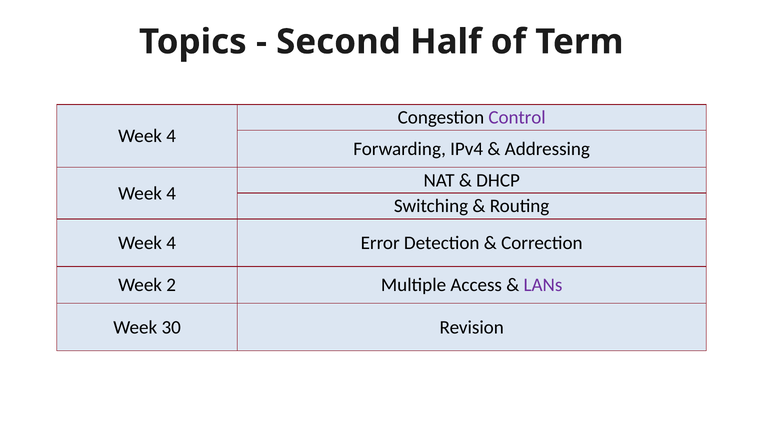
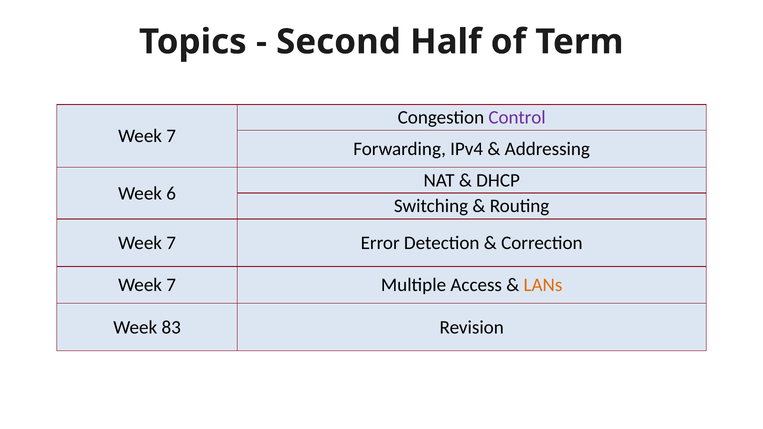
4: 4 -> 7 (171, 136)
4: 4 -> 6 (171, 193)
4: 4 -> 7 (171, 243)
2: 2 -> 7 (171, 285)
LANs colour: purple -> orange (543, 285)
30: 30 -> 83 (171, 327)
